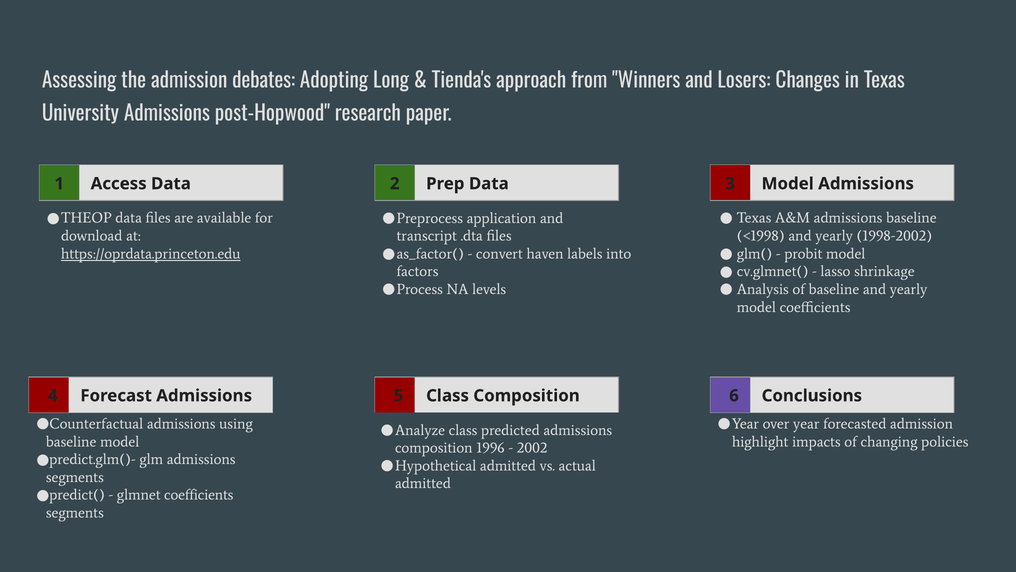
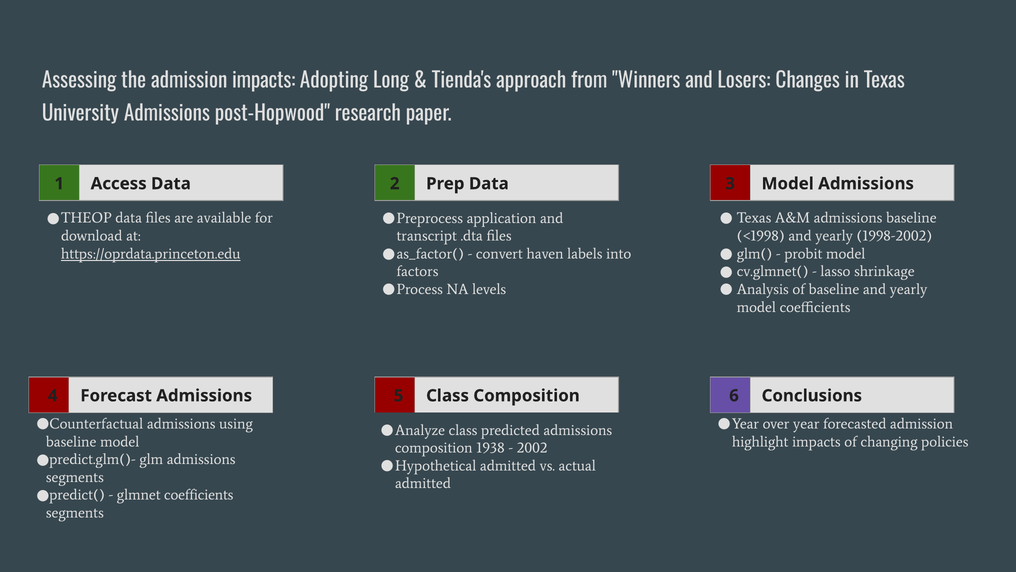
admission debates: debates -> impacts (264, 81)
1996: 1996 -> 1938 (490, 448)
